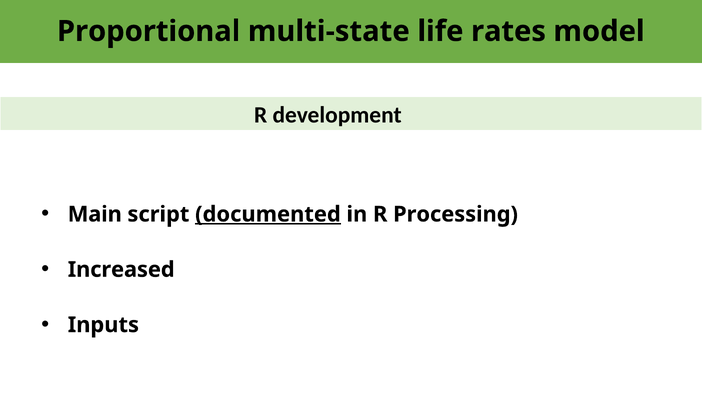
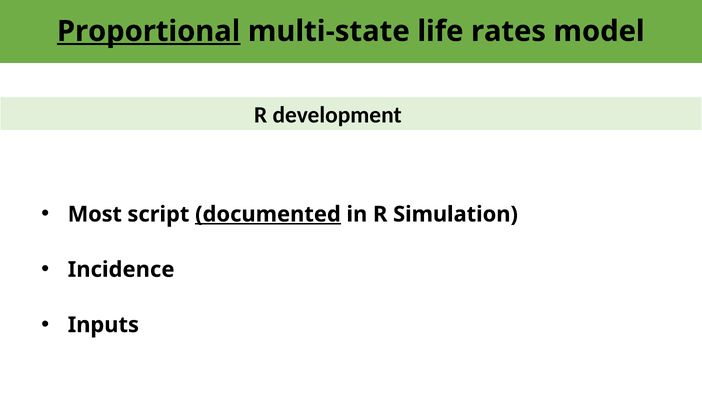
Proportional underline: none -> present (149, 31)
Main: Main -> Most (95, 214)
Processing: Processing -> Simulation (455, 214)
Increased: Increased -> Incidence (121, 270)
